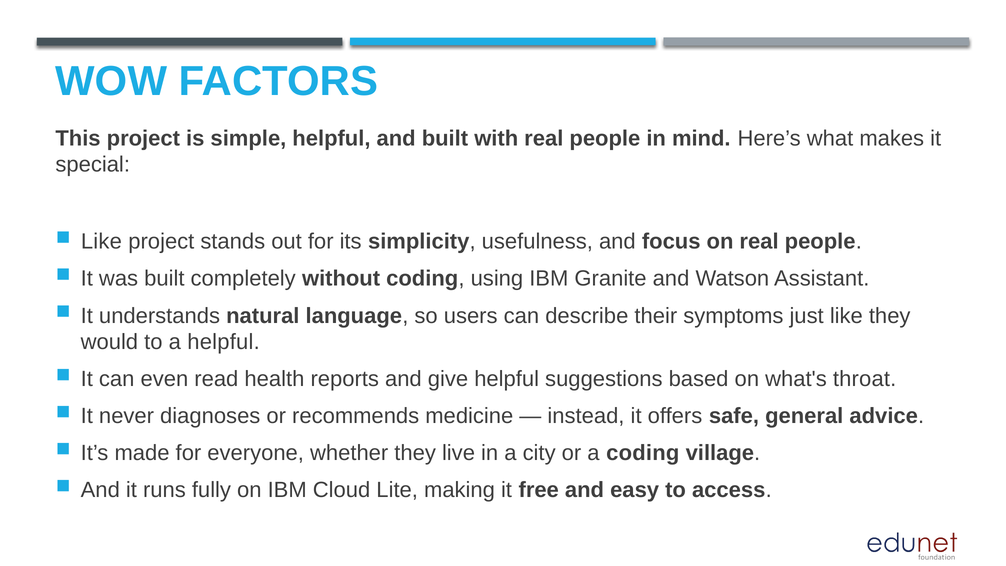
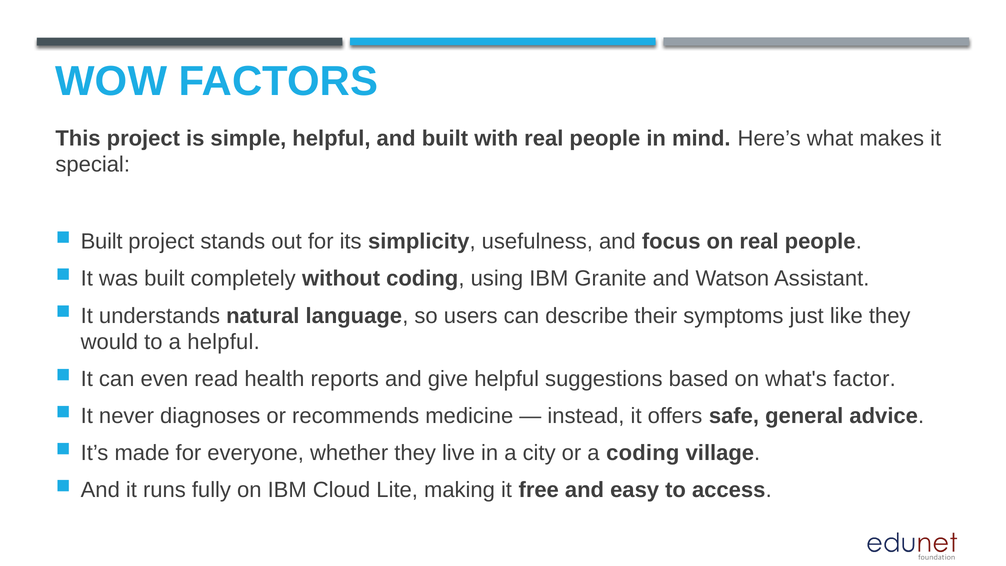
Like: Like -> Built (102, 242)
throat: throat -> factor (865, 379)
